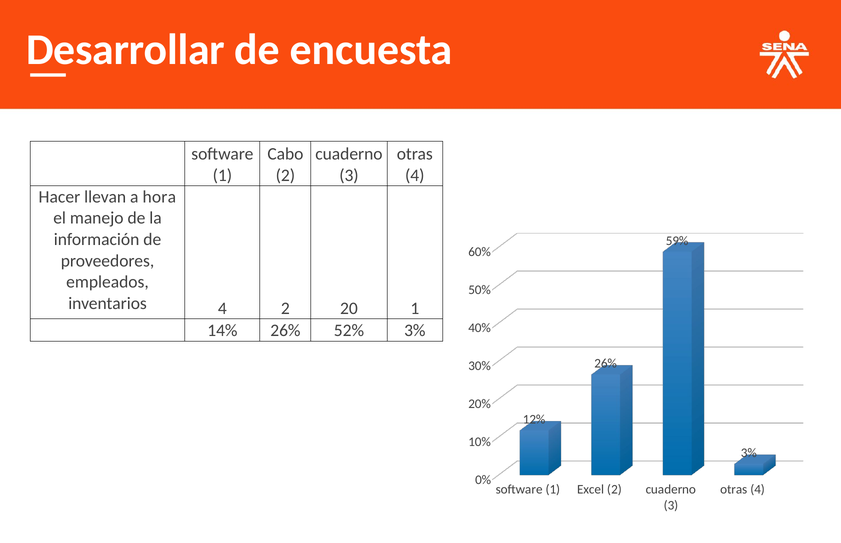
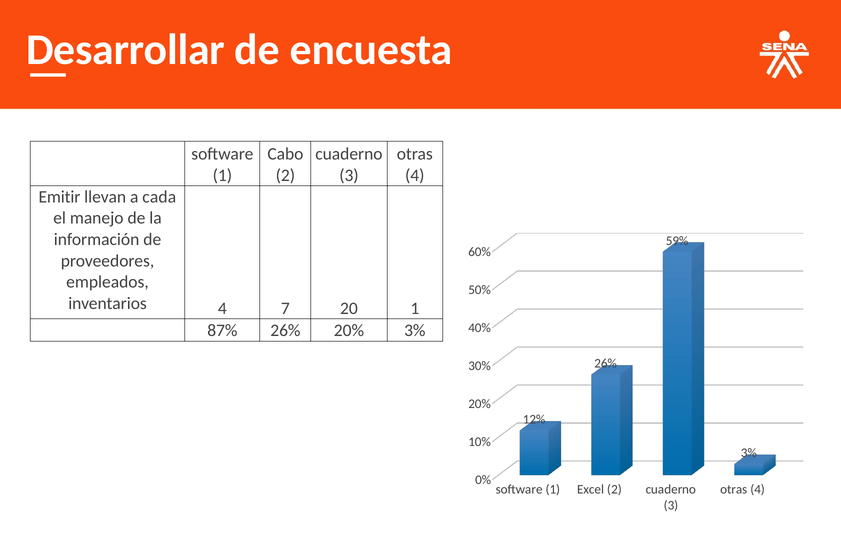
Hacer: Hacer -> Emitir (59, 197)
hora: hora -> cada (159, 197)
4 2: 2 -> 7 (285, 308)
14%: 14% -> 87% (222, 331)
26% 52%: 52% -> 20% (349, 331)
